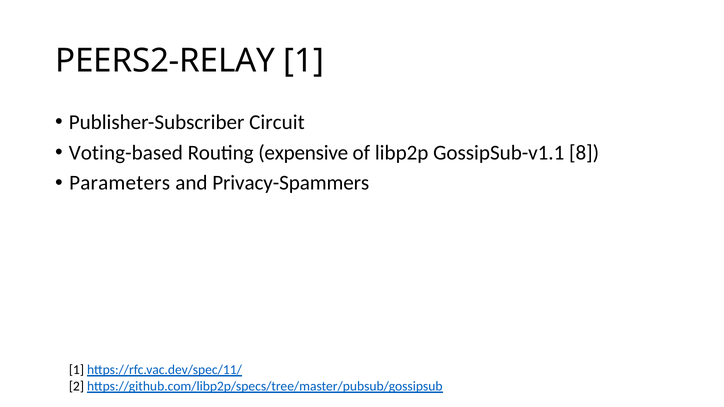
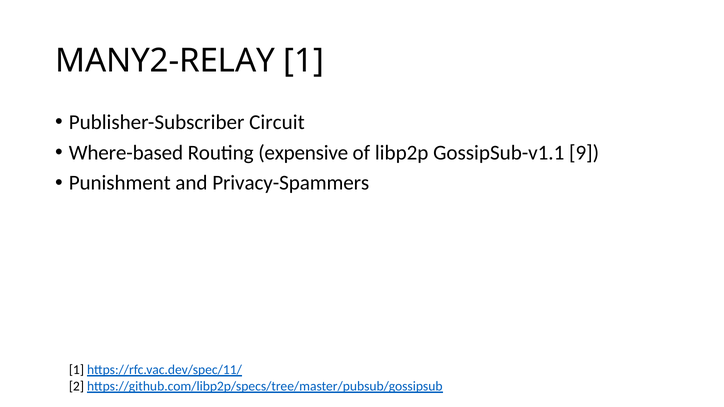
PEERS2-RELAY: PEERS2-RELAY -> MANY2-RELAY (165, 61)
Voting-based: Voting-based -> Where-based (126, 153)
8: 8 -> 9 (584, 153)
Parameters: Parameters -> Punishment (120, 183)
